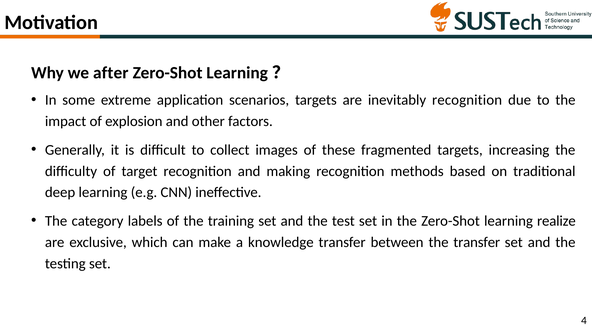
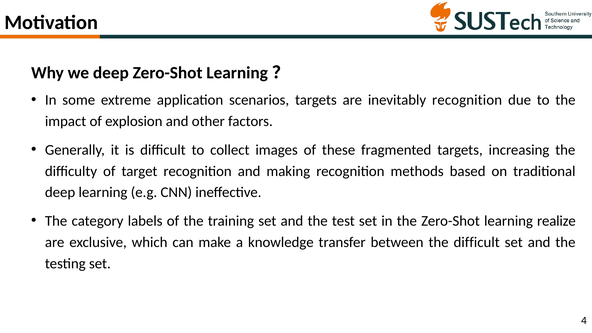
we after: after -> deep (111, 73)
the transfer: transfer -> difficult (477, 242)
